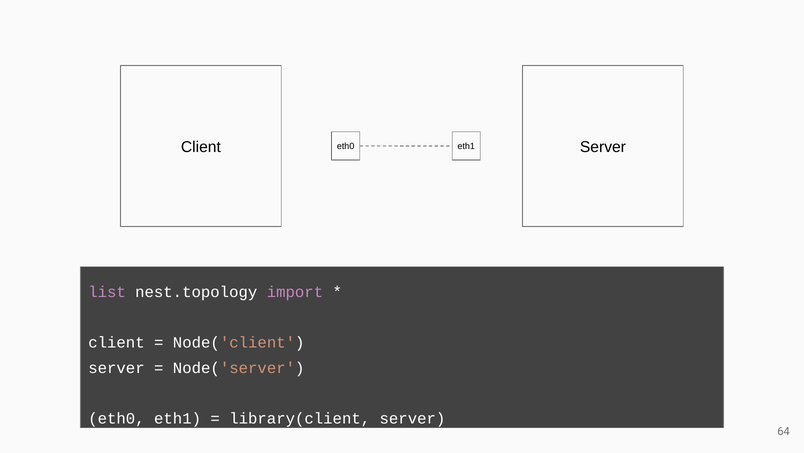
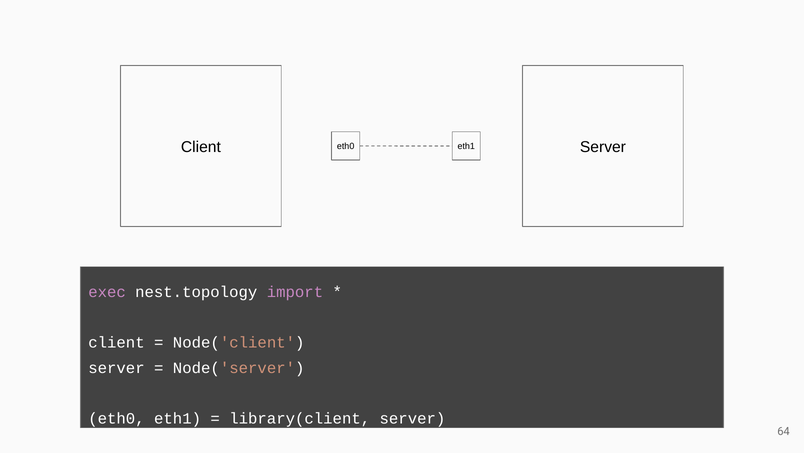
list: list -> exec (107, 291)
